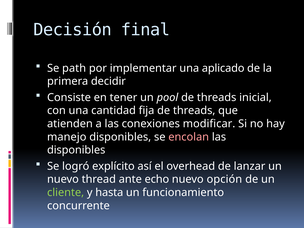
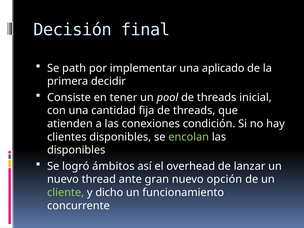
modificar: modificar -> condición (209, 124)
manejo: manejo -> clientes (67, 137)
encolan colour: pink -> light green (189, 137)
explícito: explícito -> ámbitos (113, 166)
echo: echo -> gran (157, 179)
hasta: hasta -> dicho (109, 193)
